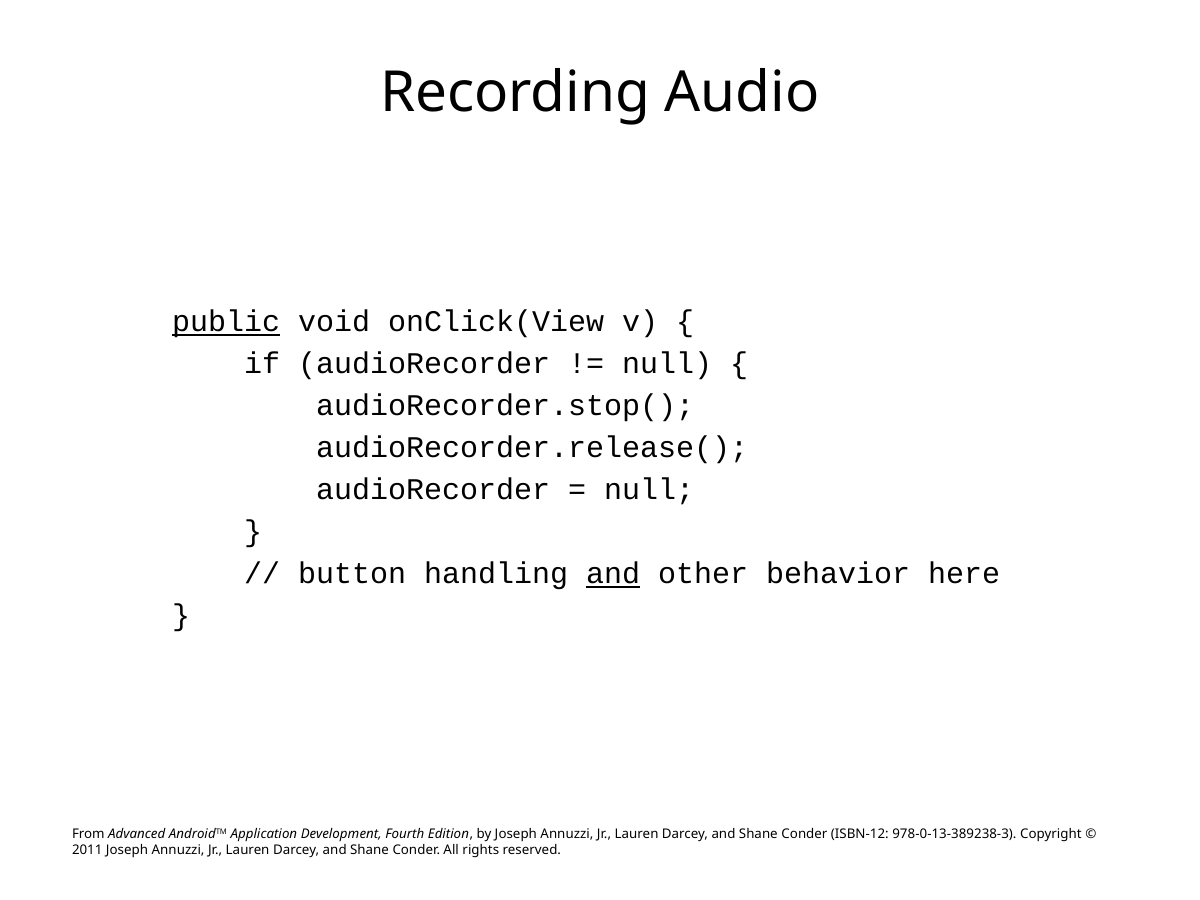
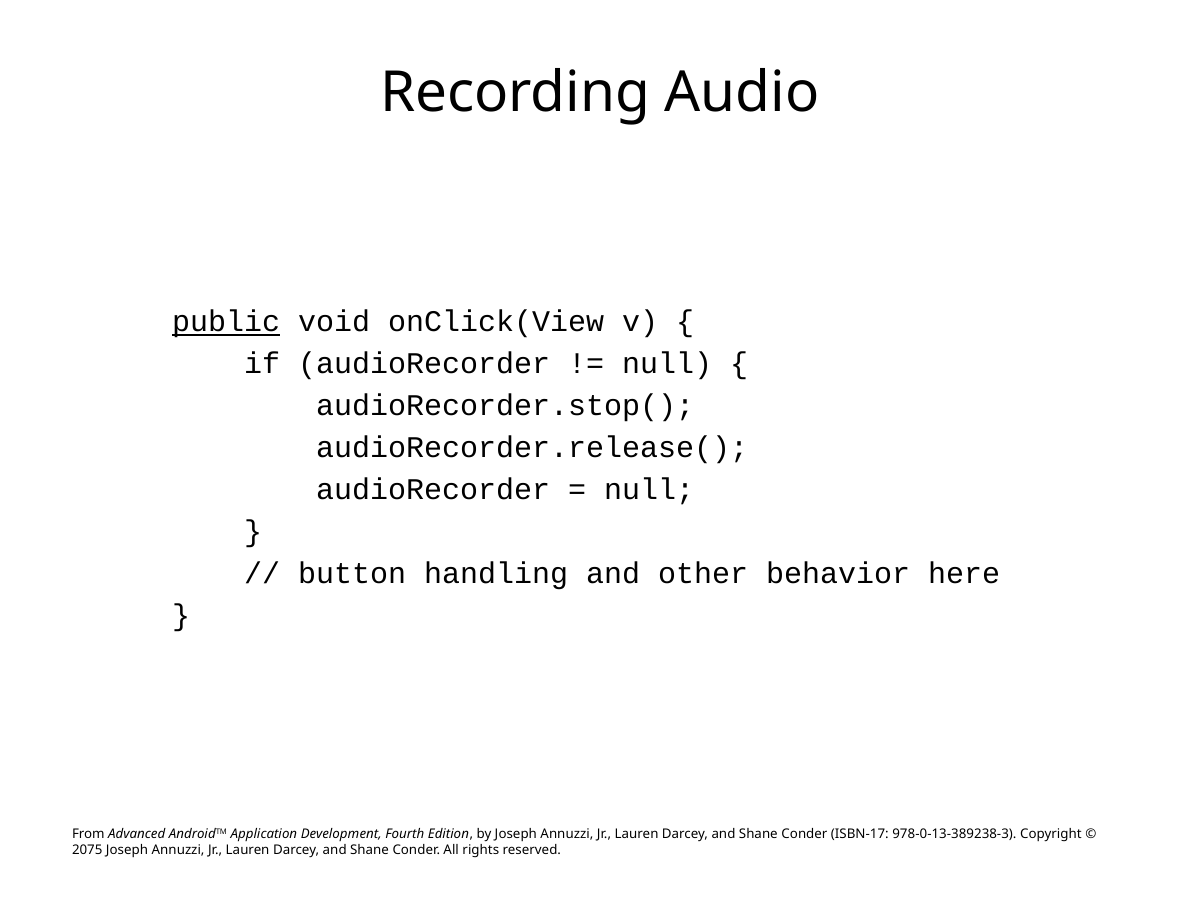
and underline: present -> none (613, 574)
ISBN-12: ISBN-12 -> ISBN-17 (860, 835)
2011: 2011 -> 2075 (87, 850)
